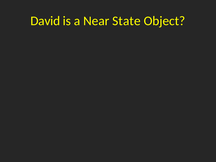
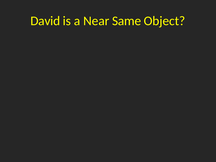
State: State -> Same (127, 21)
